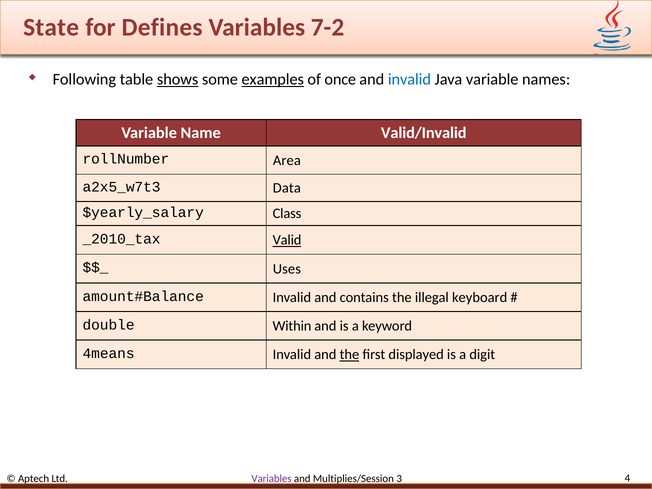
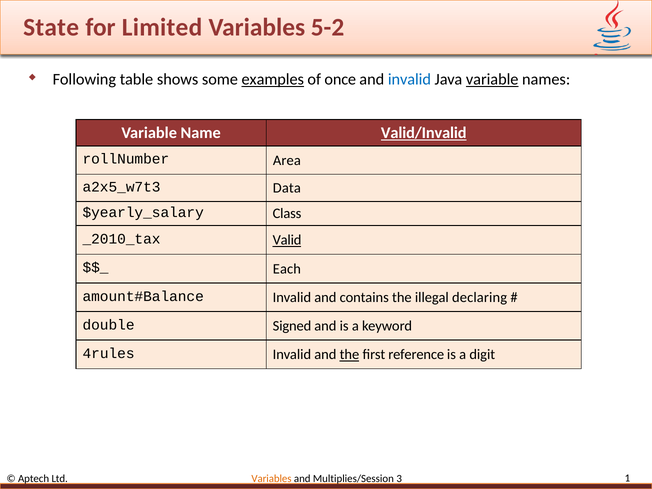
Defines: Defines -> Limited (162, 27)
7-2: 7-2 -> 5-2 (327, 27)
shows underline: present -> none (178, 79)
variable underline: none -> present (492, 79)
Valid/Invalid underline: none -> present (424, 133)
Uses: Uses -> Each (287, 269)
keyboard: keyboard -> declaring (480, 297)
Within: Within -> Signed (292, 326)
4means: 4means -> 4rules (109, 354)
displayed: displayed -> reference (416, 355)
Variables colour: purple -> orange (271, 479)
4: 4 -> 1 (627, 478)
